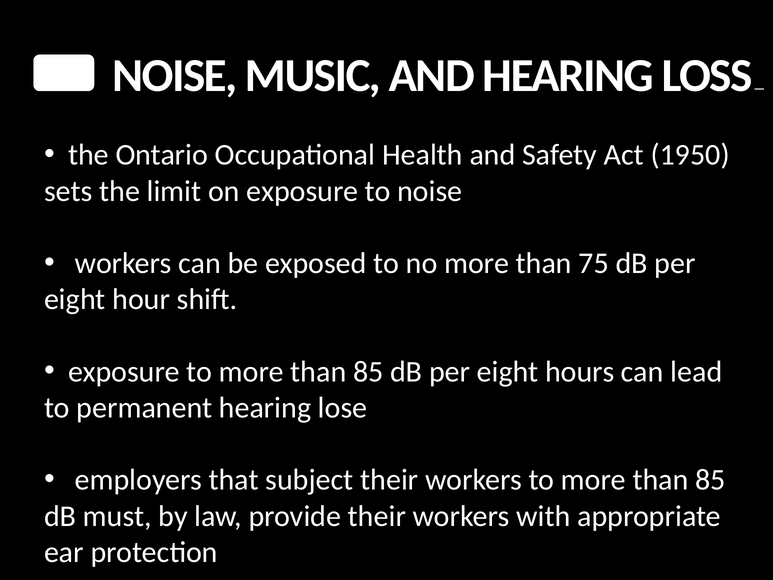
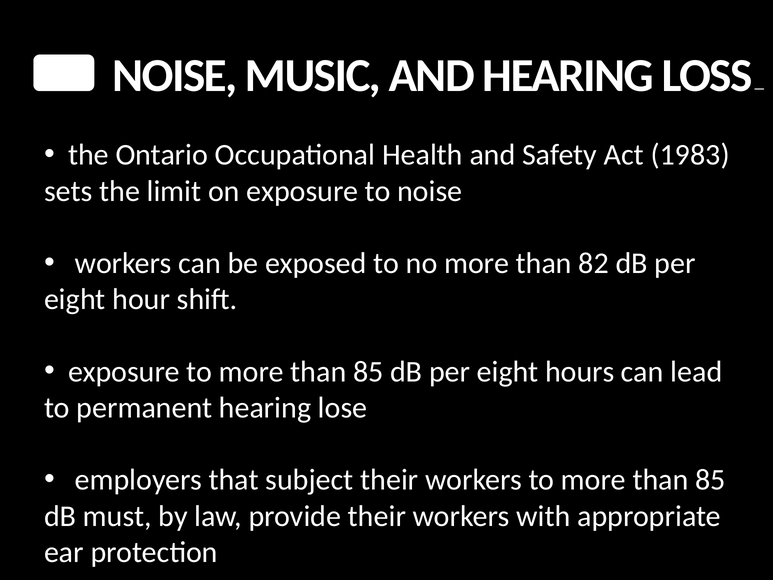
1950: 1950 -> 1983 (690, 155)
75: 75 -> 82 (594, 263)
